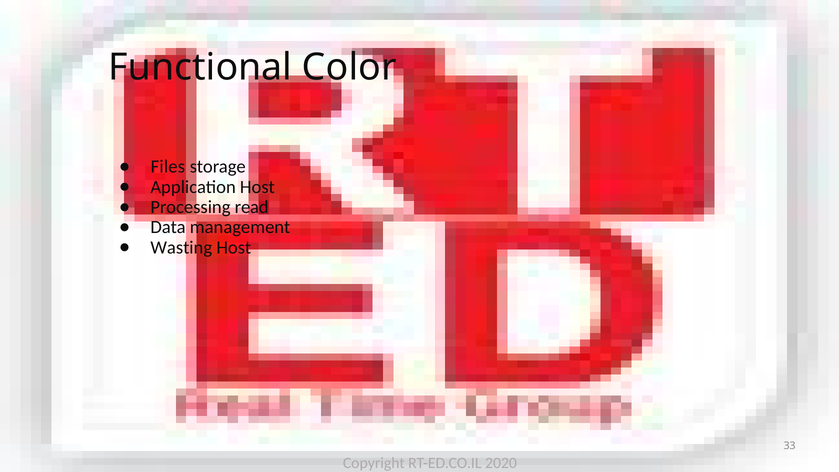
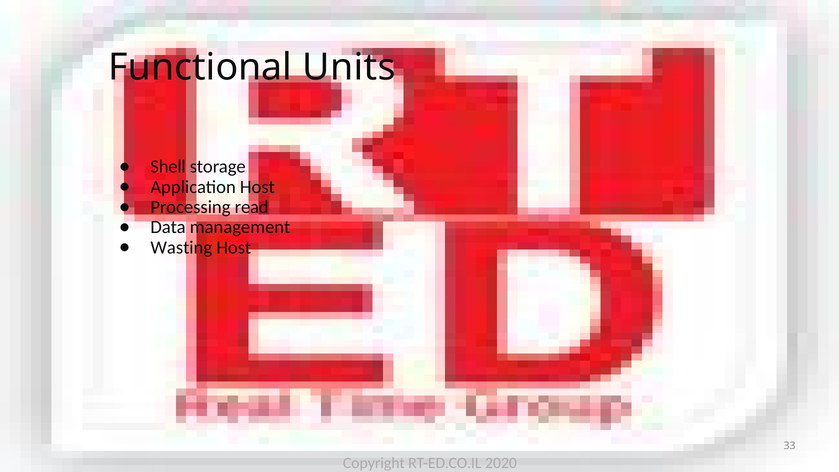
Color: Color -> Units (349, 67)
Files: Files -> Shell (168, 167)
